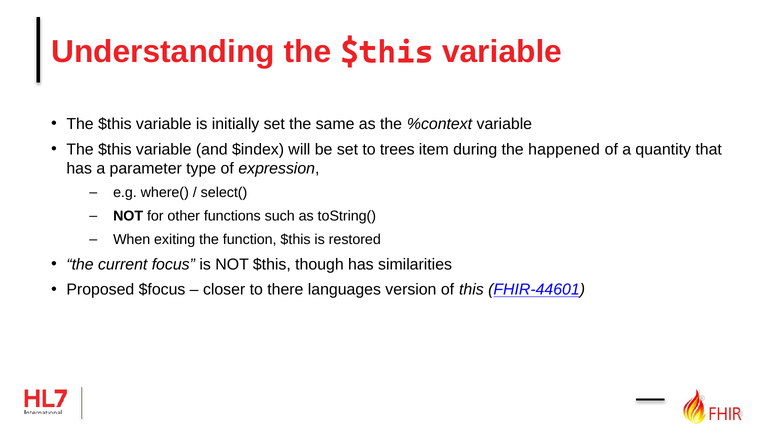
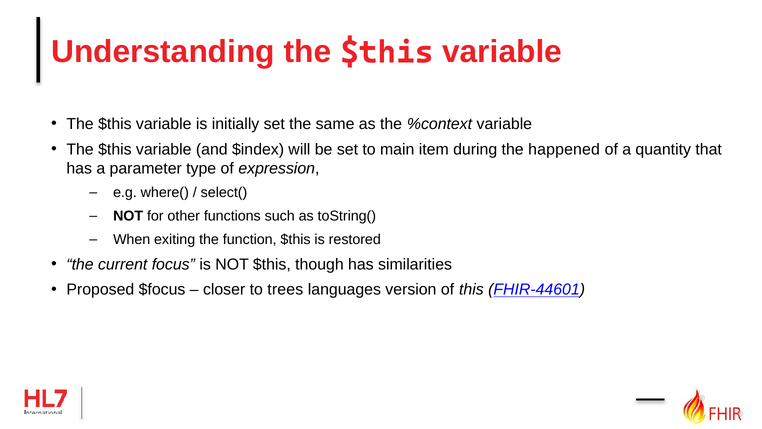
trees: trees -> main (397, 149)
there: there -> trees (285, 289)
